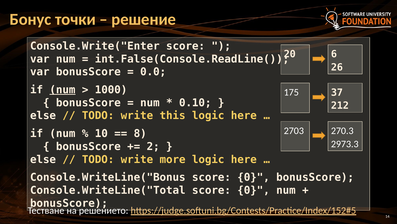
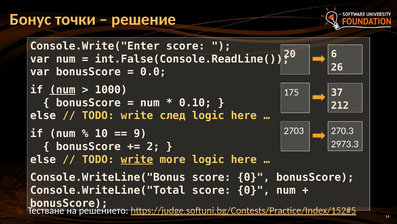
this: this -> след (173, 115)
8: 8 -> 9 (140, 133)
write underline: none -> present (137, 159)
